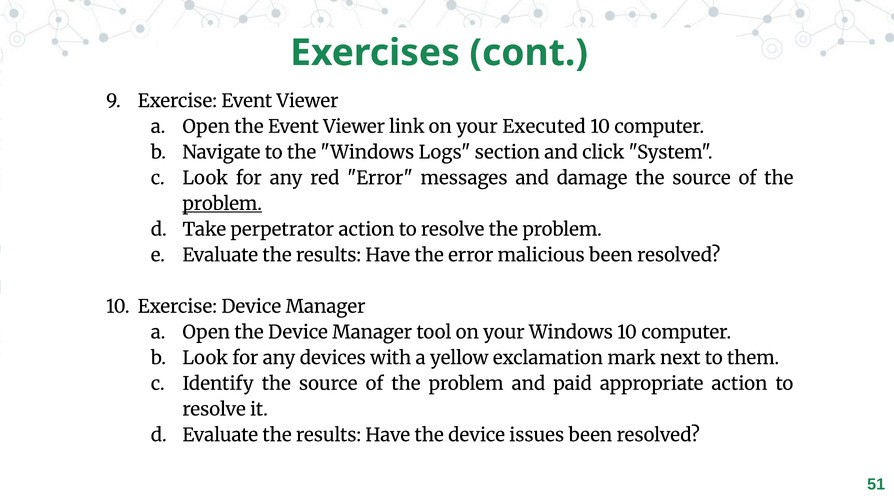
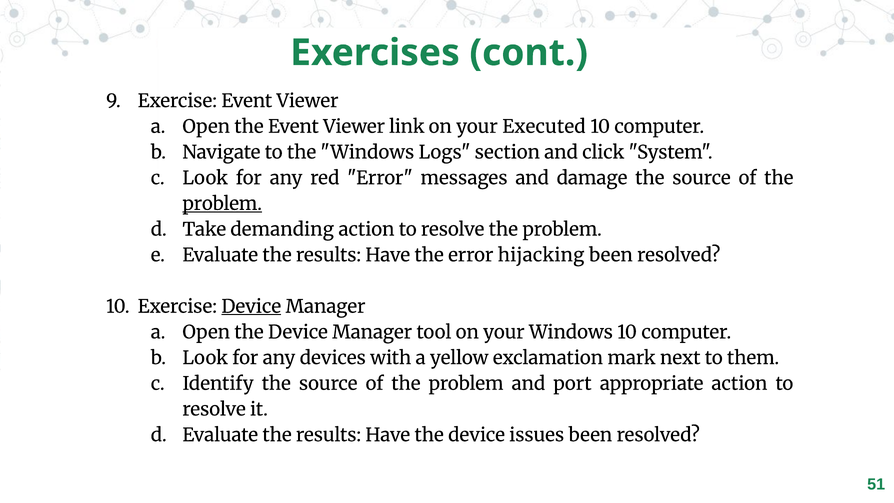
perpetrator: perpetrator -> demanding (282, 229)
malicious: malicious -> hijacking (541, 255)
Device underline: none -> present (251, 307)
paid: paid -> port (572, 384)
